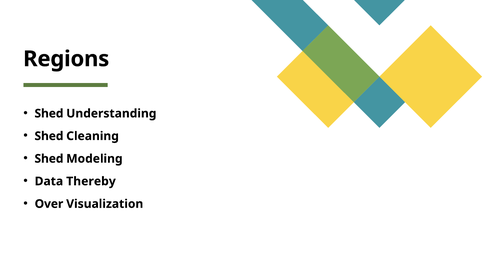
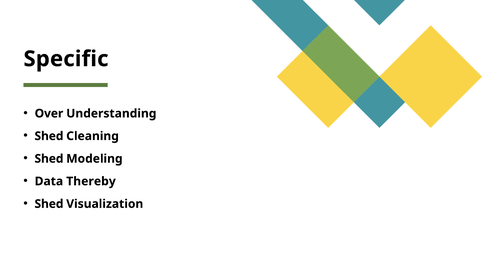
Regions: Regions -> Specific (66, 59)
Shed: Shed -> Over (49, 114)
Over: Over -> Shed (49, 204)
